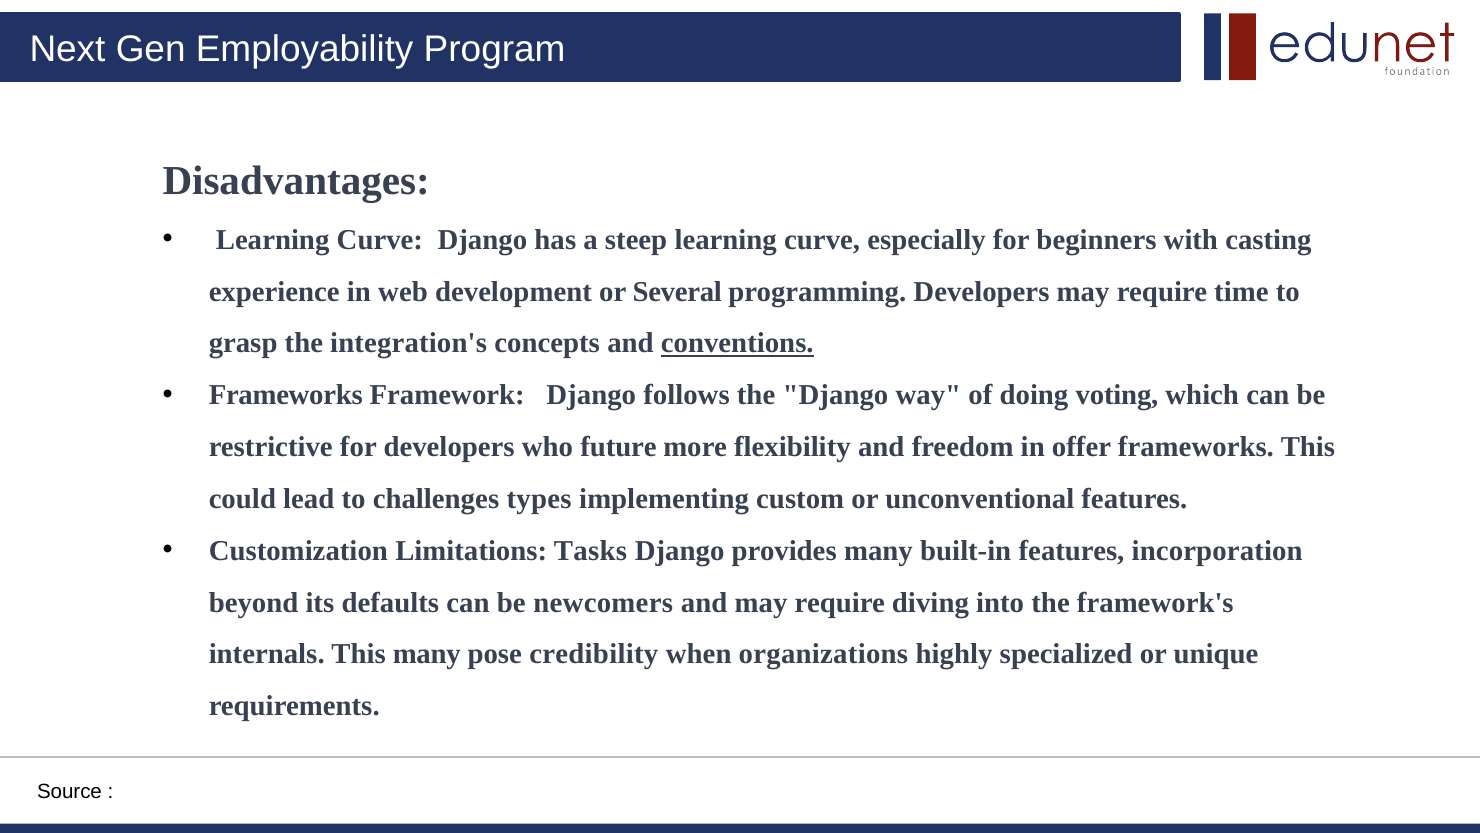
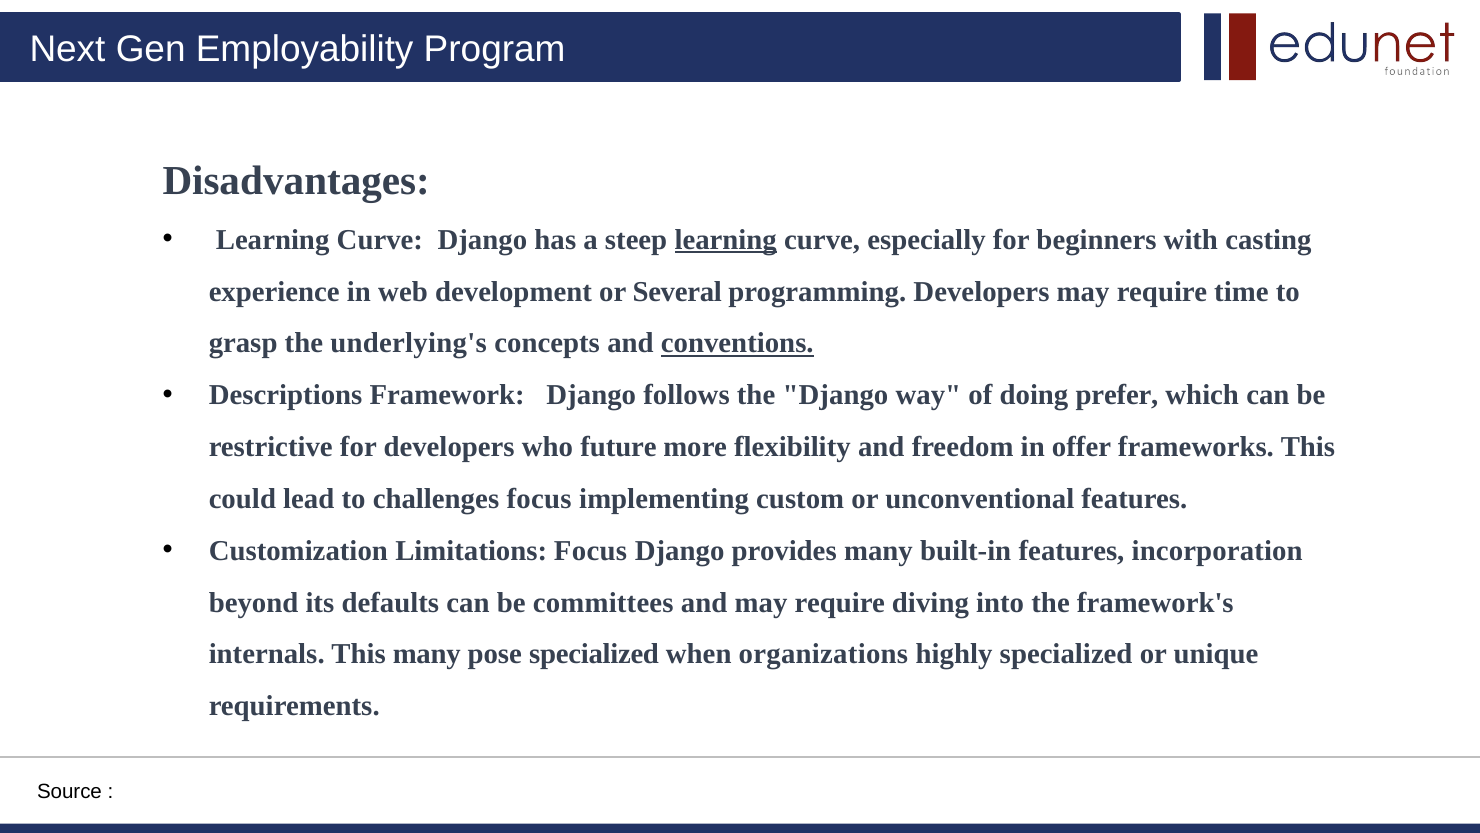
learning underline: none -> present (726, 240)
integration's: integration's -> underlying's (409, 343)
Frameworks: Frameworks -> Descriptions (286, 395)
voting: voting -> prefer (1117, 395)
challenges types: types -> focus (539, 499)
Limitations Tasks: Tasks -> Focus (591, 550)
newcomers: newcomers -> committees (603, 602)
pose credibility: credibility -> specialized (594, 654)
